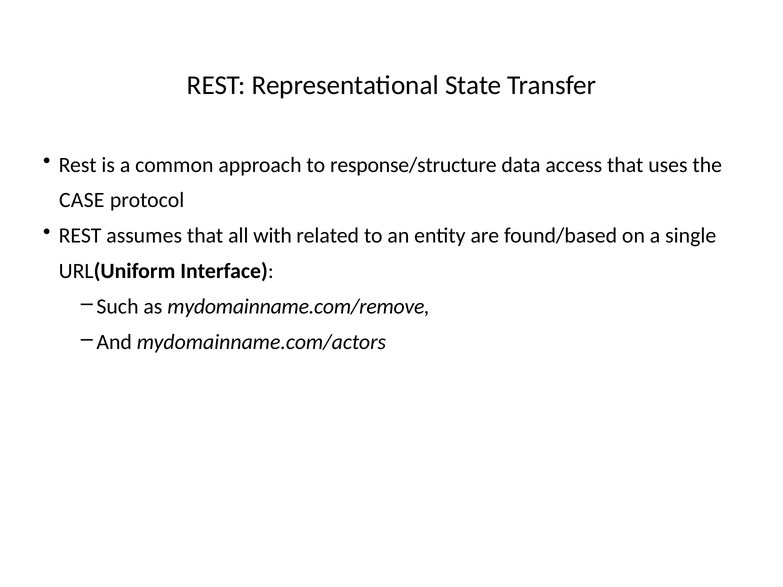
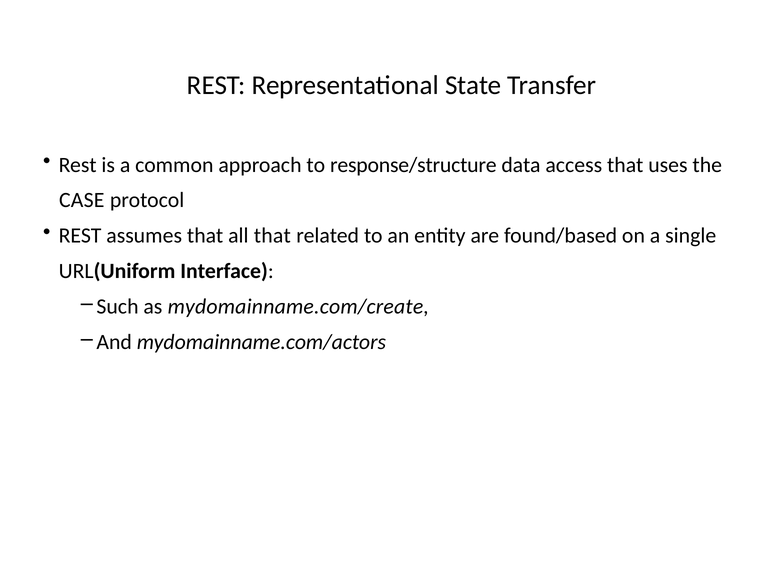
all with: with -> that (272, 236)
mydomainname.com/remove: mydomainname.com/remove -> mydomainname.com/create (298, 307)
